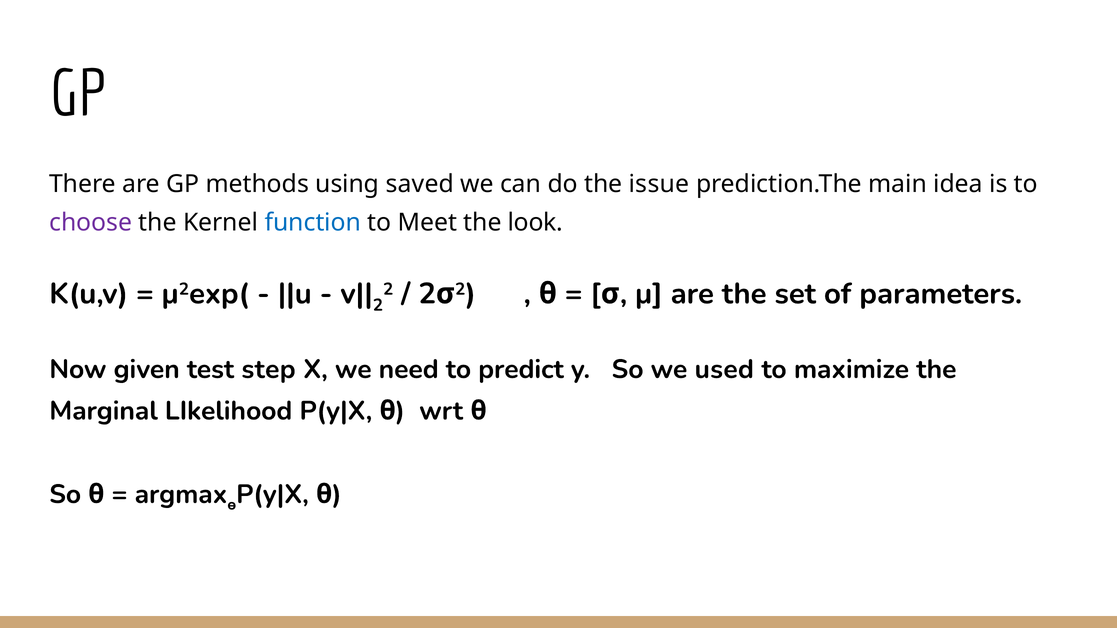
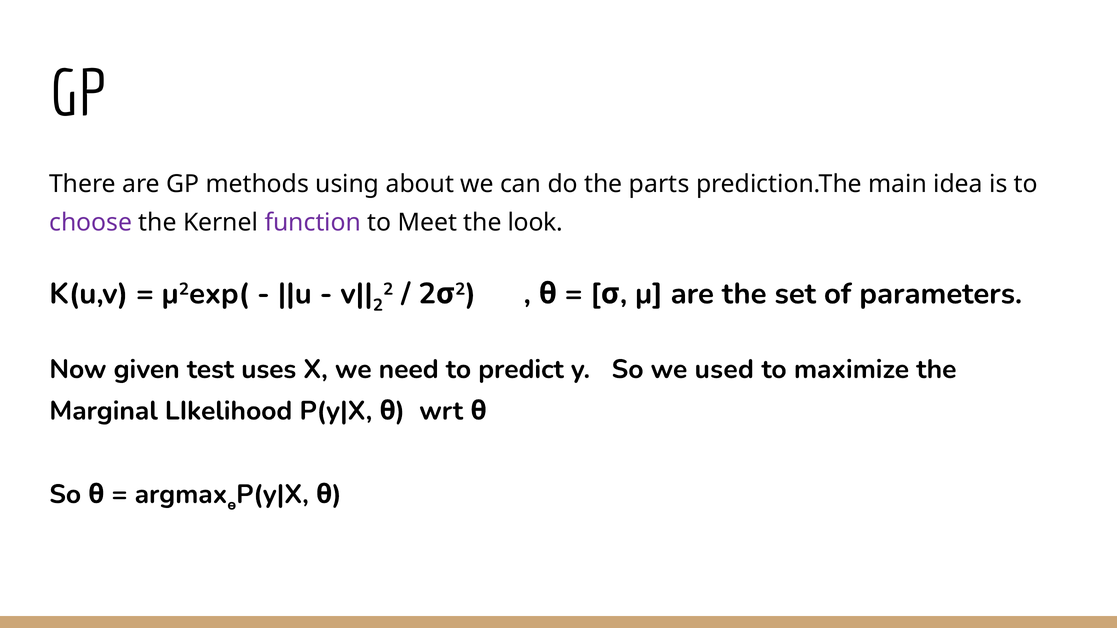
saved: saved -> about (420, 184)
issue: issue -> parts (659, 184)
function colour: blue -> purple (313, 223)
step: step -> uses (269, 369)
